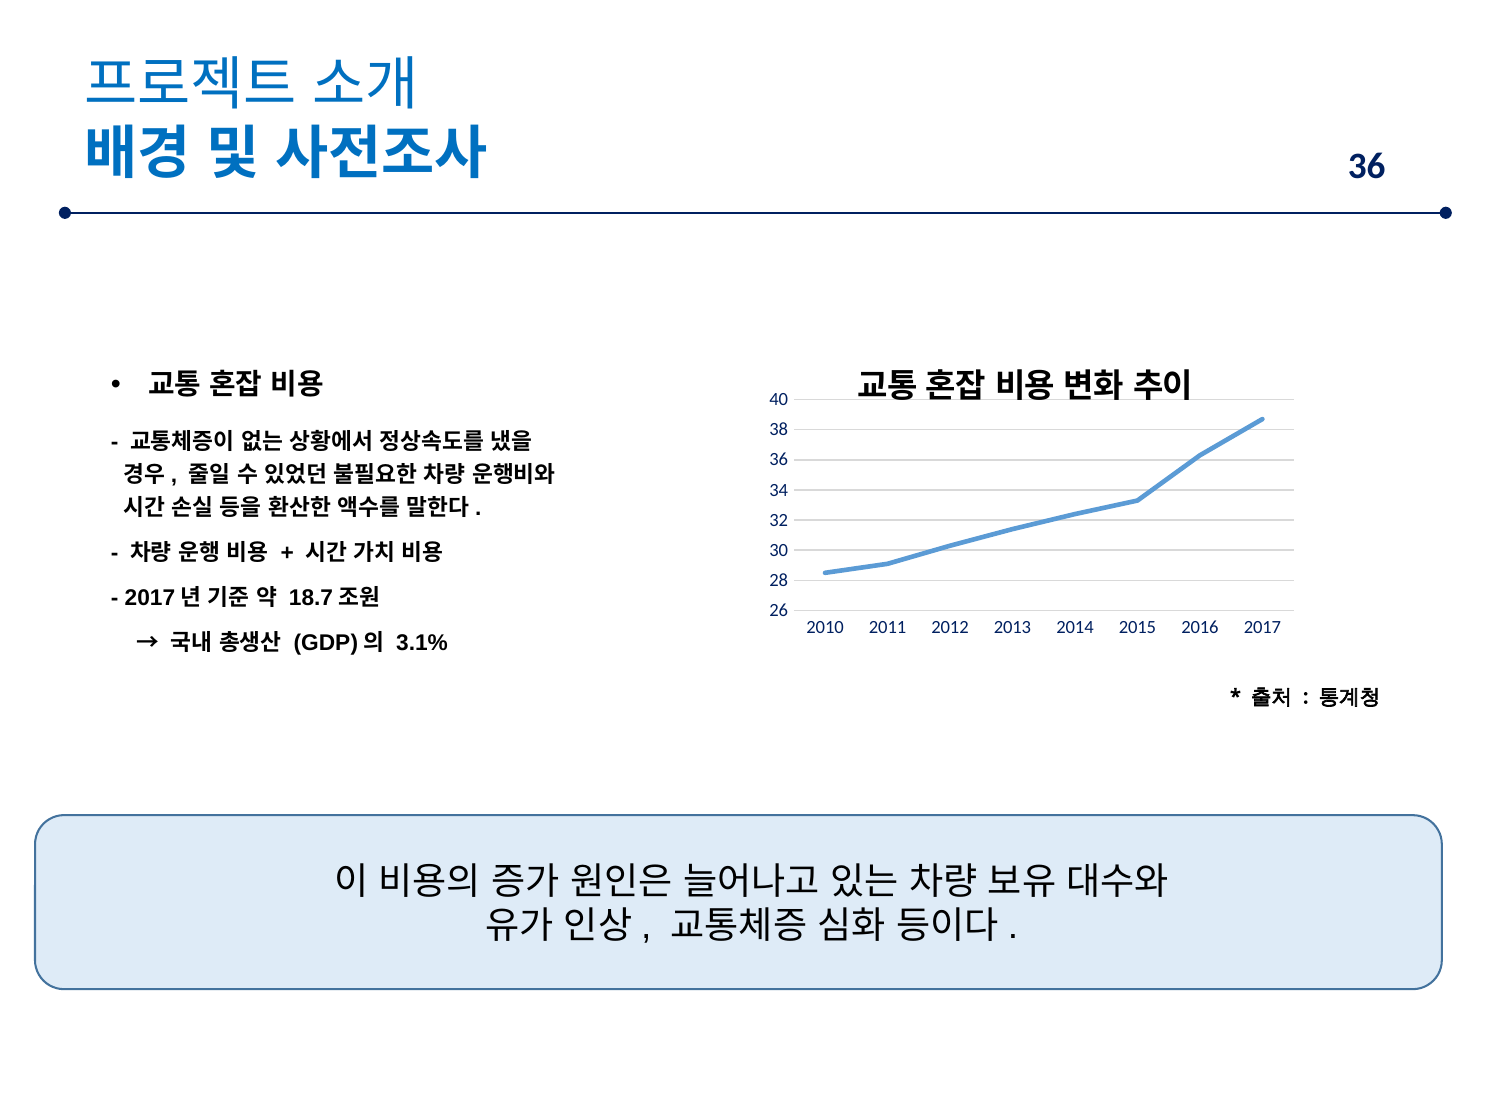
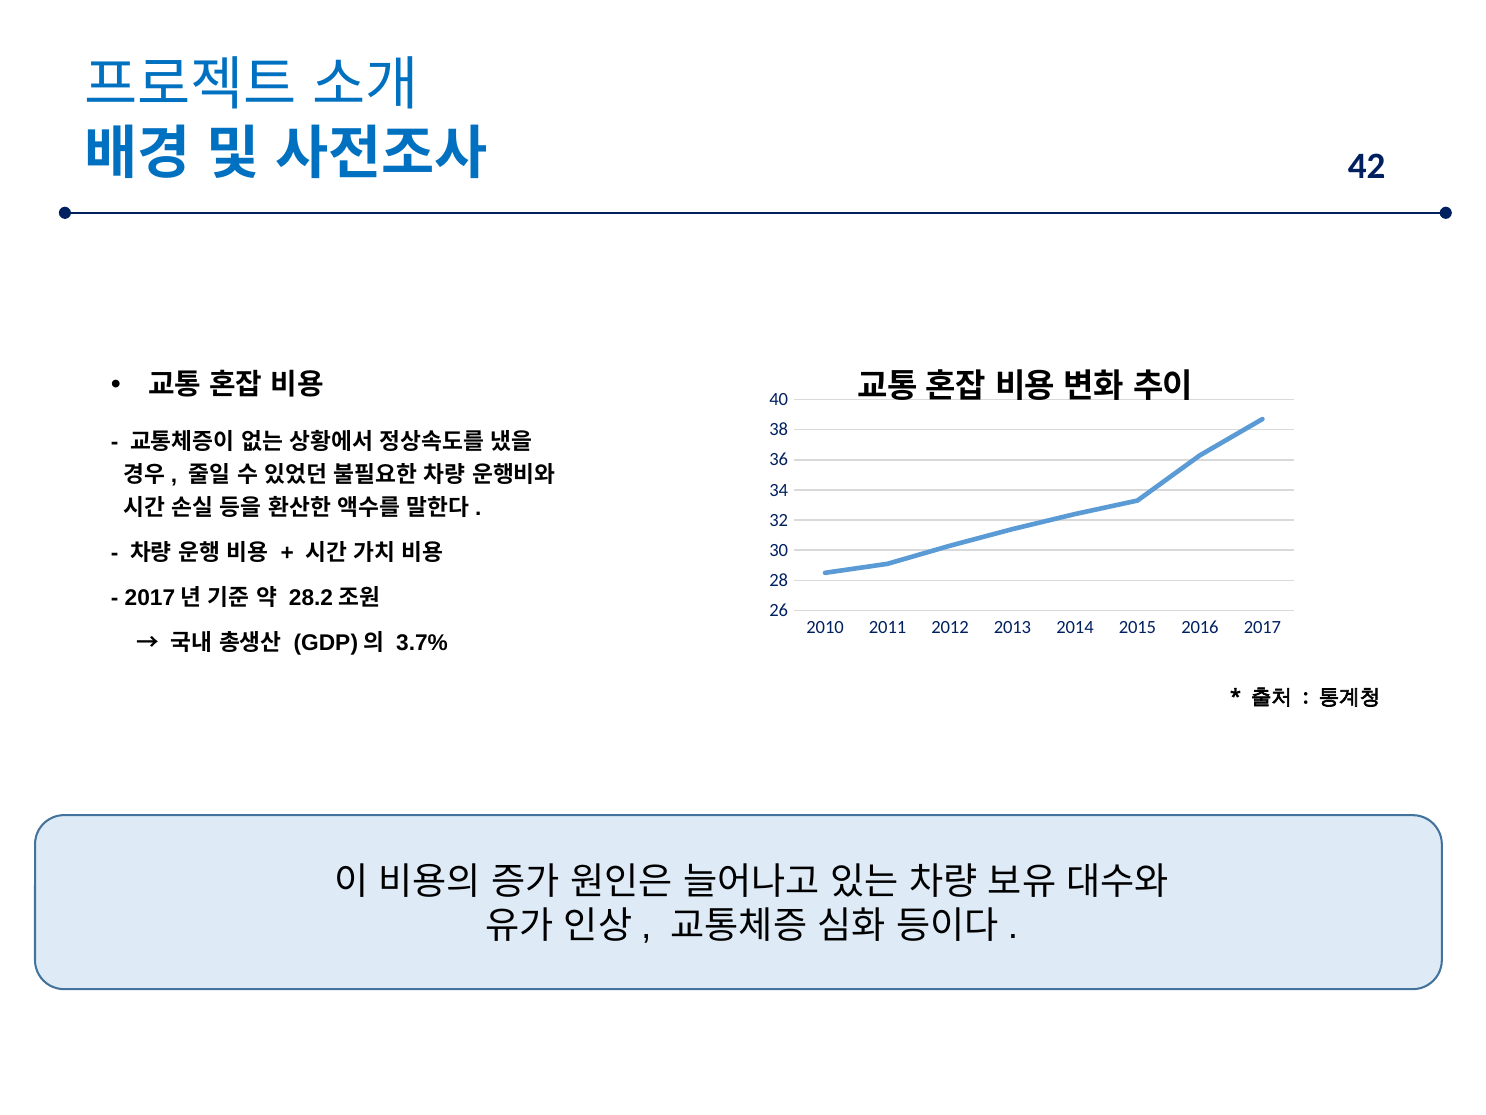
36: 36 -> 42 (1367, 166)
18.7: 18.7 -> 28.2 (311, 597)
3.1%: 3.1% -> 3.7% (422, 643)
